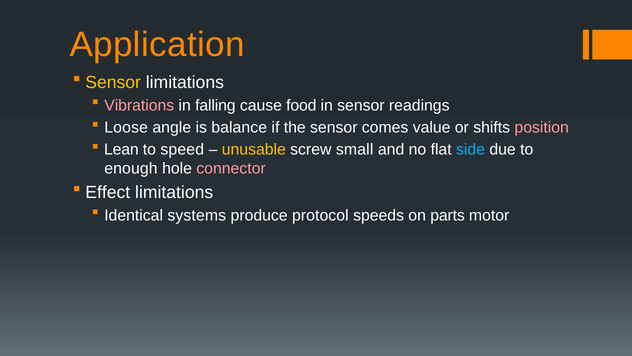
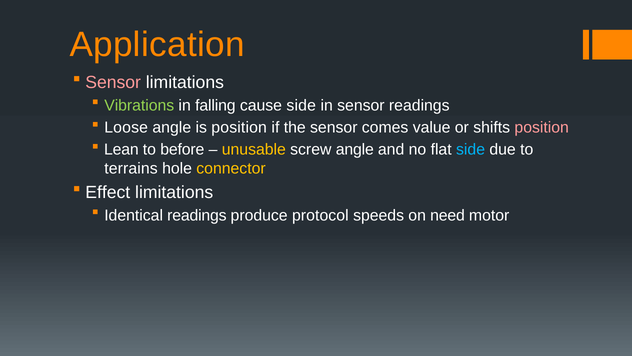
Sensor colour: yellow -> pink (113, 82)
Vibrations colour: pink -> light green (139, 105)
cause food: food -> side (301, 105)
is balance: balance -> position (239, 127)
speed: speed -> before (182, 149)
screw small: small -> angle (355, 149)
enough: enough -> terrains (131, 168)
connector colour: pink -> yellow (231, 168)
Identical systems: systems -> readings (197, 215)
parts: parts -> need (448, 215)
